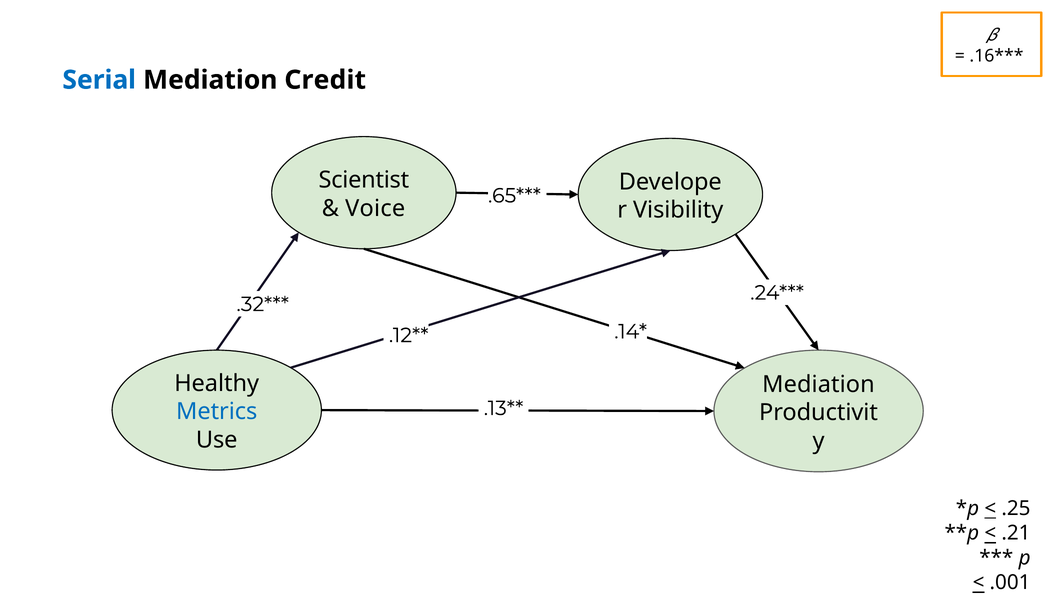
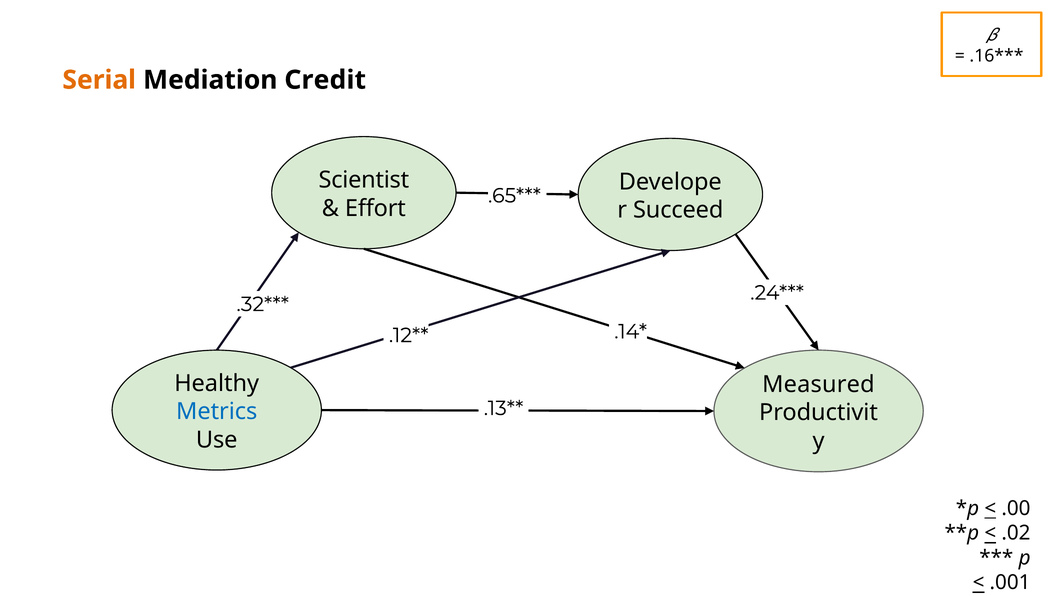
Serial colour: blue -> orange (99, 80)
Voice: Voice -> Effort (375, 208)
Visibility: Visibility -> Succeed (678, 210)
Mediation: Mediation -> Measured (818, 385)
.25: .25 -> .00 (1016, 509)
.21: .21 -> .02 (1016, 533)
